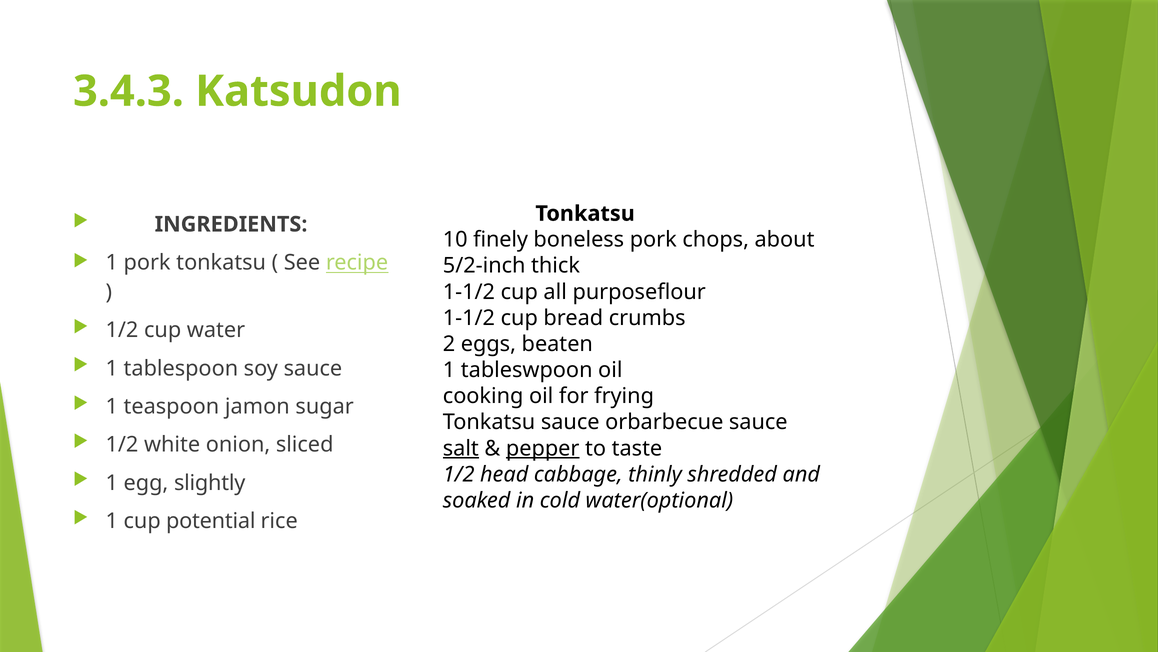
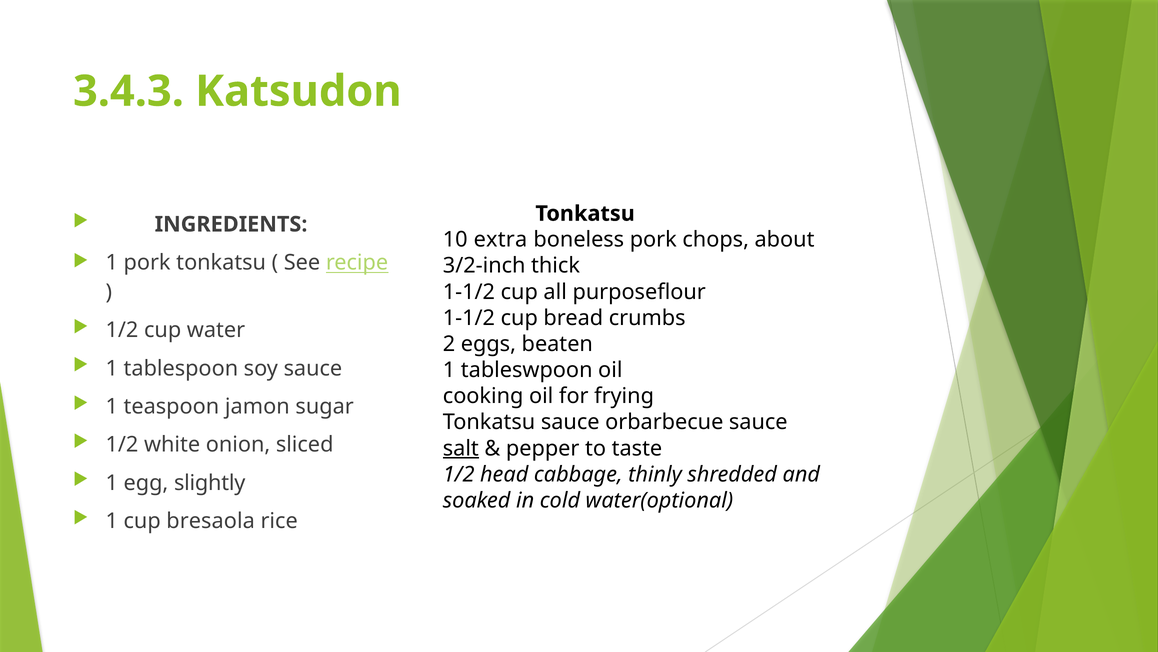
finely: finely -> extra (500, 239)
5/2-inch: 5/2-inch -> 3/2-inch (484, 266)
pepper underline: present -> none (543, 448)
potential: potential -> bresaola (211, 521)
